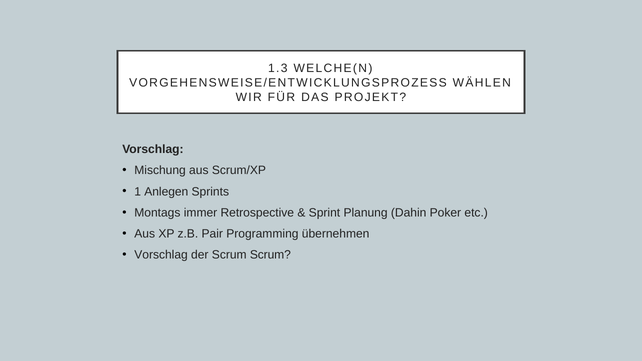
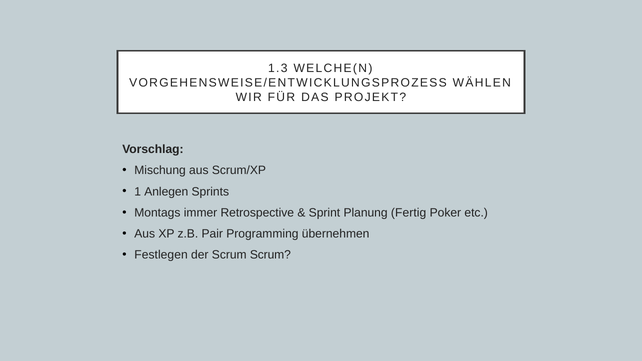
Dahin: Dahin -> Fertig (409, 213)
Vorschlag: Vorschlag -> Festlegen (161, 255)
